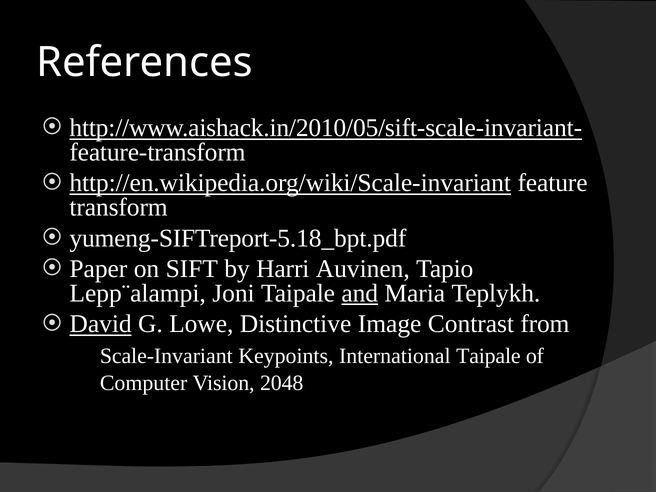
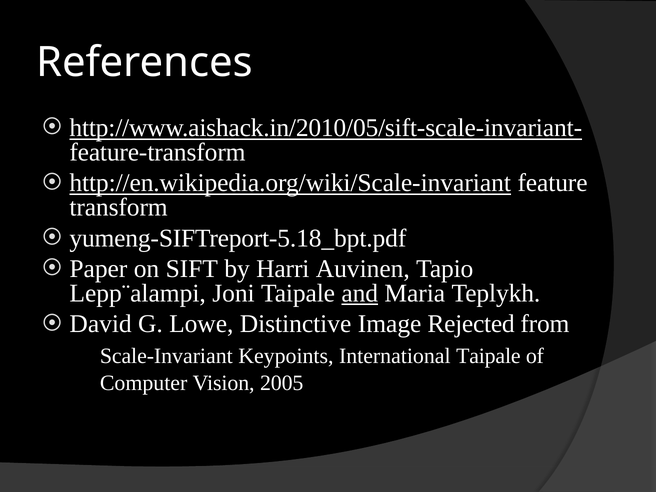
David underline: present -> none (101, 324)
Contrast: Contrast -> Rejected (471, 324)
2048: 2048 -> 2005 (282, 383)
